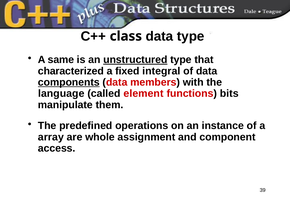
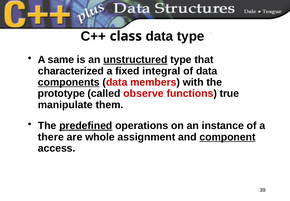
language: language -> prototype (61, 93)
element: element -> observe (144, 93)
bits: bits -> true (229, 93)
predefined underline: none -> present (86, 126)
array: array -> there (51, 137)
component underline: none -> present (227, 137)
